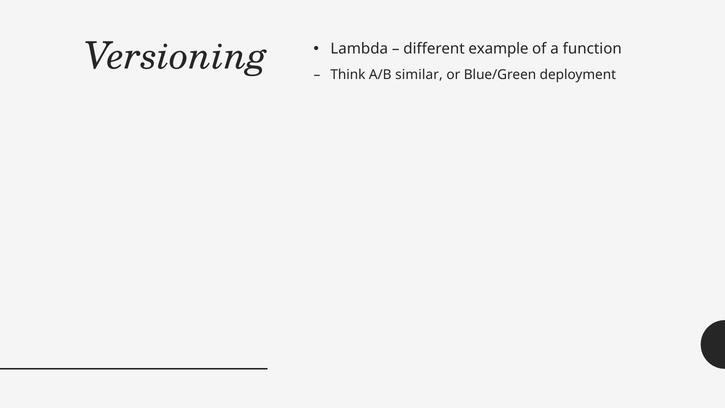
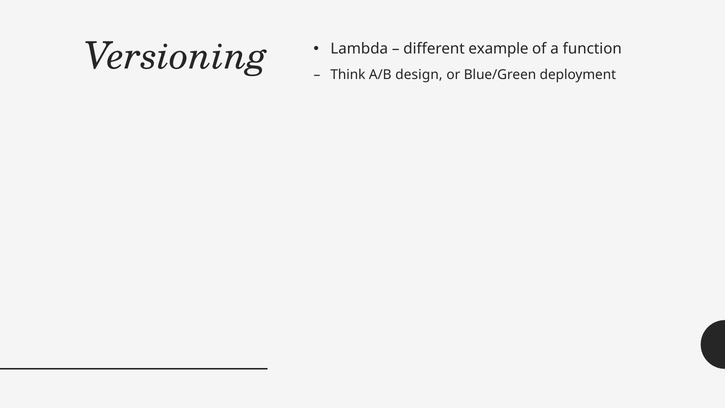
similar: similar -> design (419, 75)
